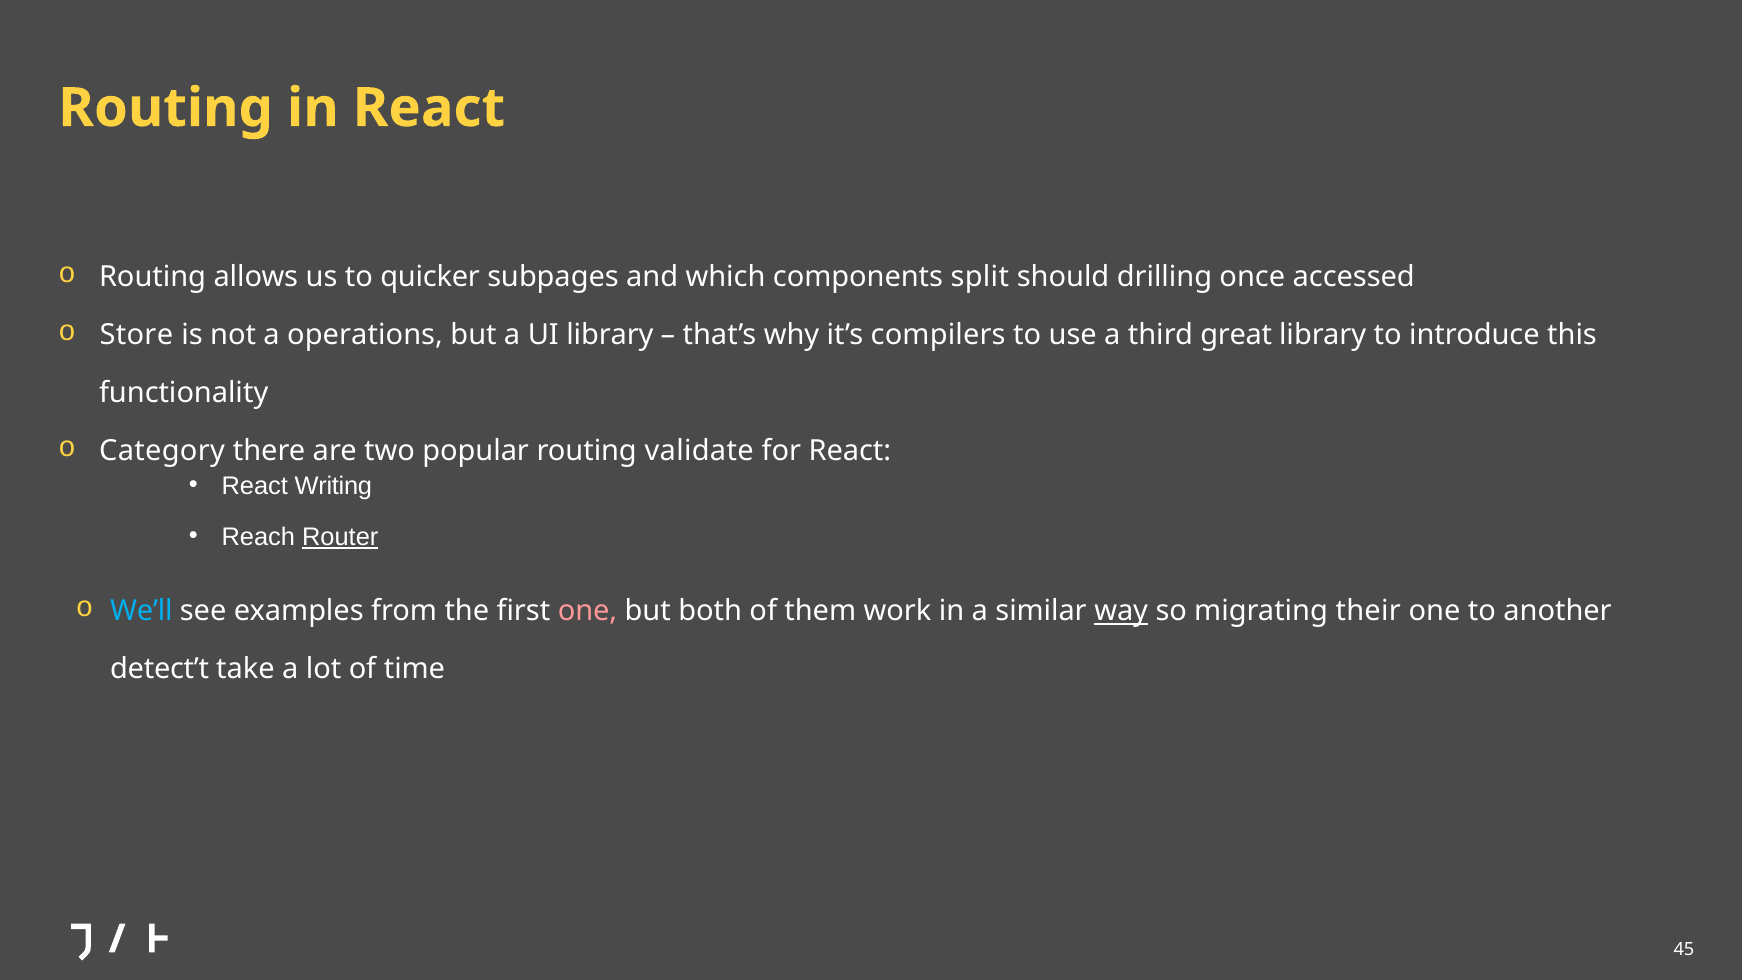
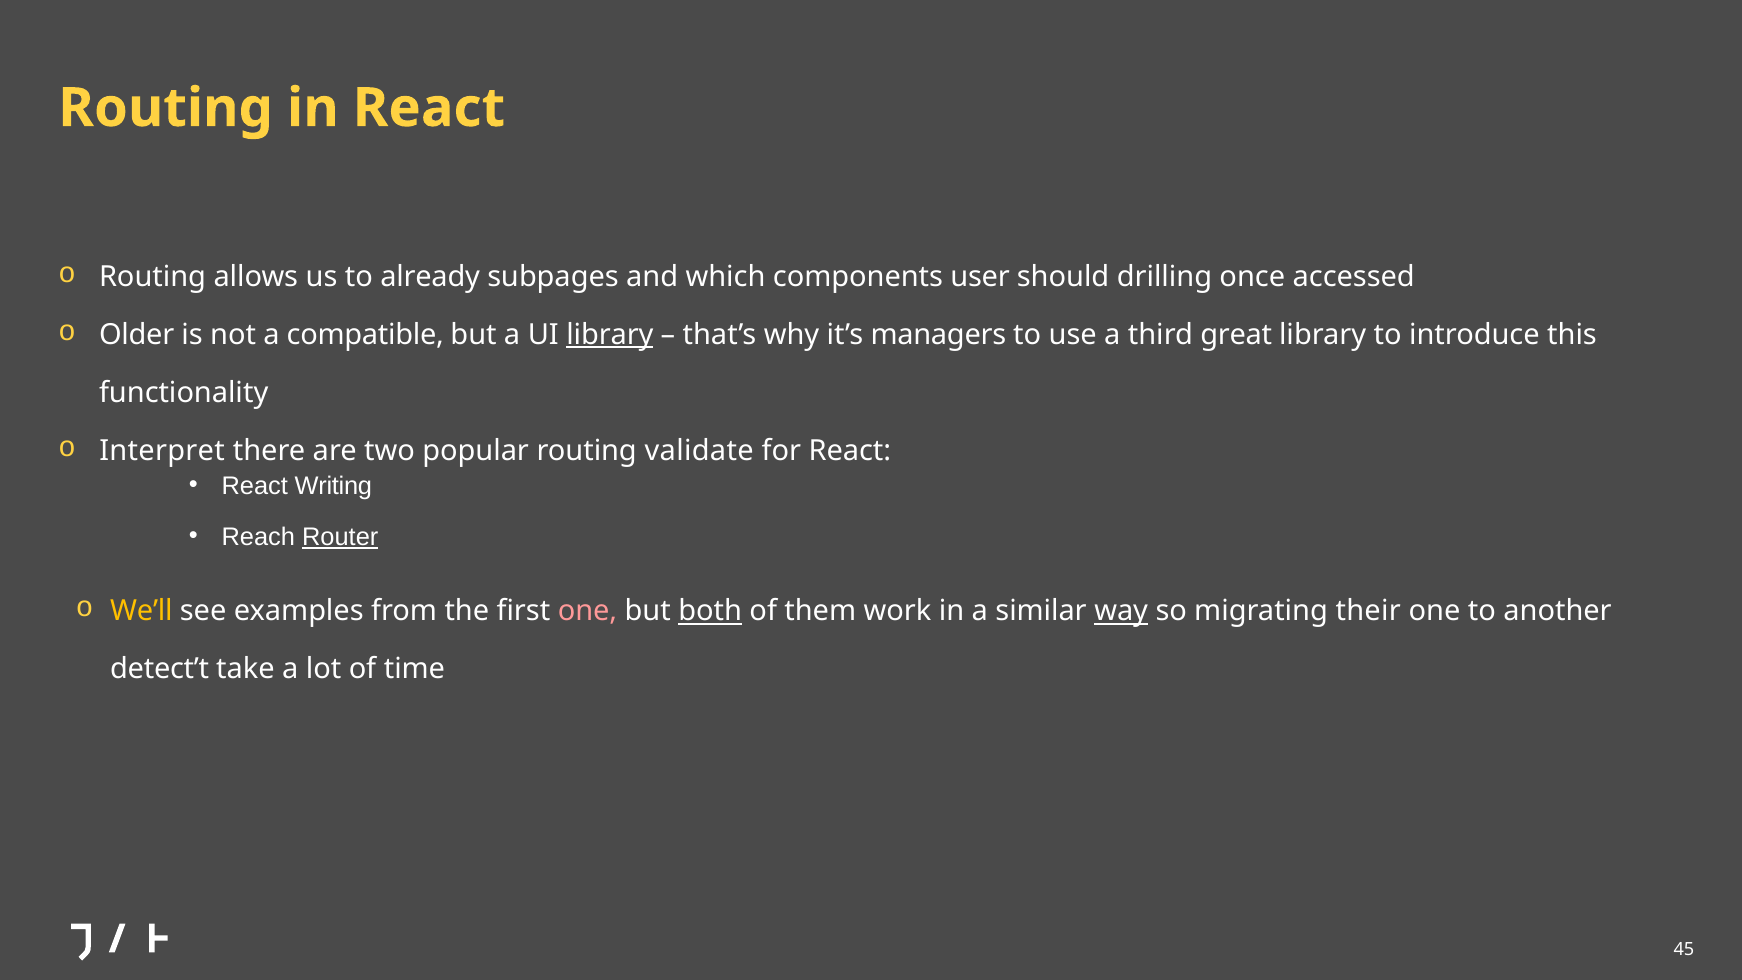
quicker: quicker -> already (430, 277)
split: split -> user (980, 277)
Store: Store -> Older (137, 335)
operations: operations -> compatible (365, 335)
library underline: none -> present (610, 335)
compilers: compilers -> managers (938, 335)
Category: Category -> Interpret (162, 451)
We’ll colour: light blue -> yellow (141, 611)
both underline: none -> present (710, 611)
